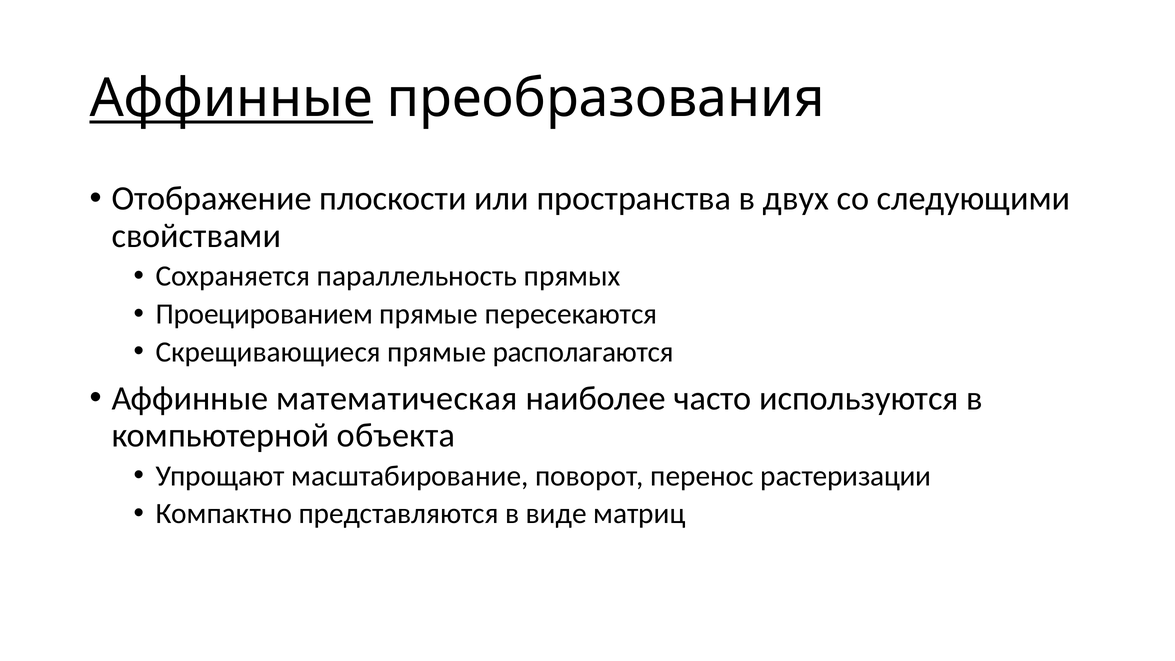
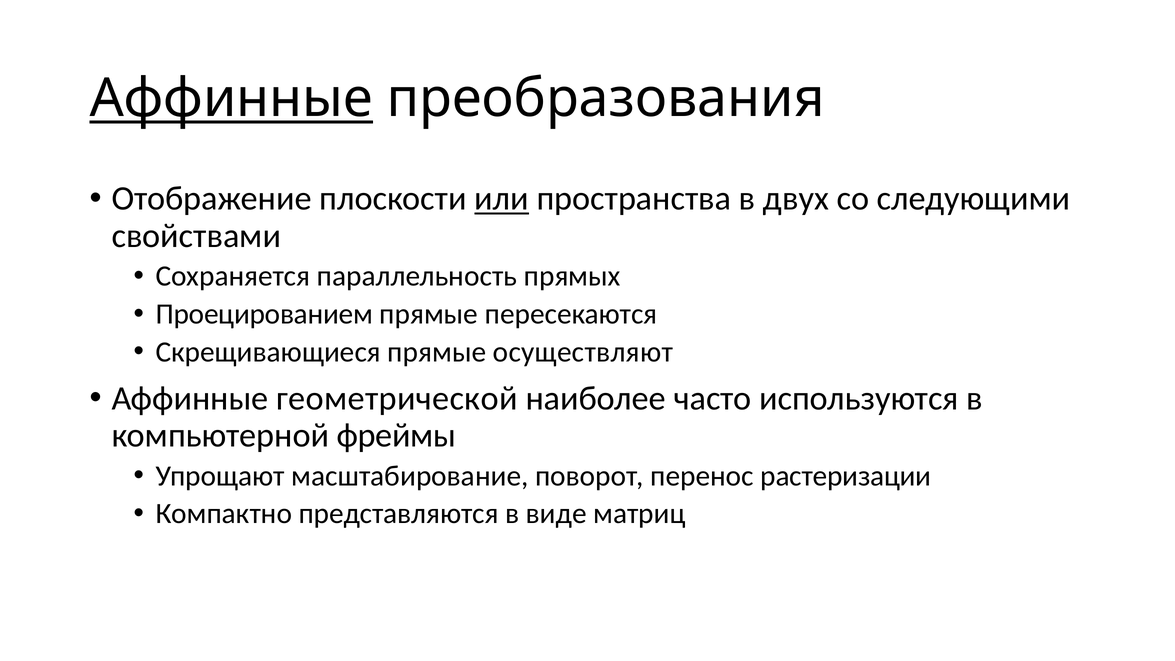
или underline: none -> present (502, 199)
располагаются: располагаются -> осуществляют (583, 352)
математическая: математическая -> геометрической (397, 398)
объекта: объекта -> фреймы (396, 435)
